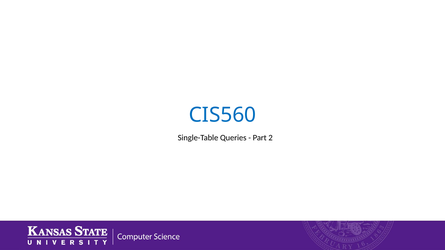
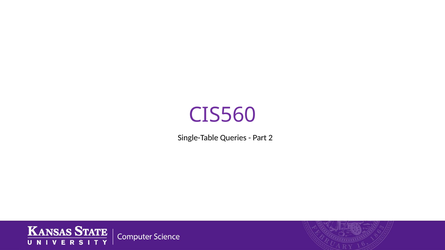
CIS560 colour: blue -> purple (223, 115)
